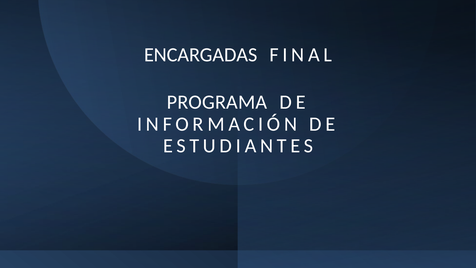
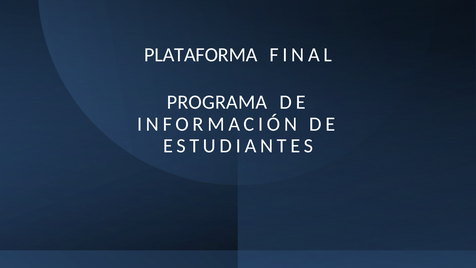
ENCARGADAS: ENCARGADAS -> PLATAFORMA (201, 55)
